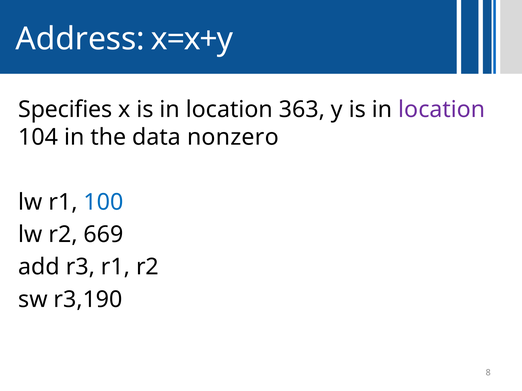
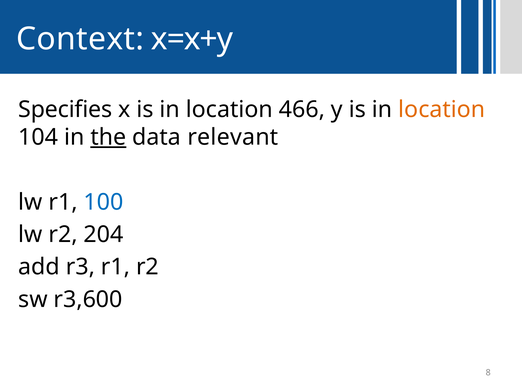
Address: Address -> Context (80, 39)
363: 363 -> 466 (302, 110)
location colour: purple -> orange (442, 110)
the underline: none -> present (108, 137)
nonzero: nonzero -> relevant (233, 137)
669: 669 -> 204 (104, 235)
r3,190: r3,190 -> r3,600 (88, 300)
